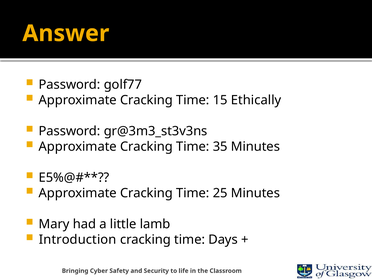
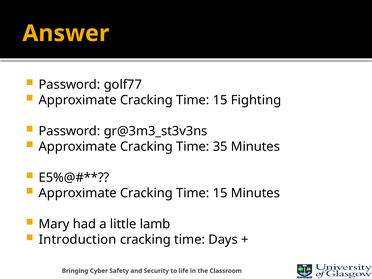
Ethically: Ethically -> Fighting (256, 100)
25: 25 -> 15 (220, 193)
